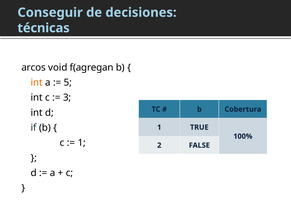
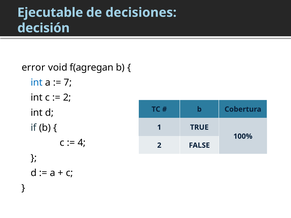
Conseguir: Conseguir -> Ejecutable (50, 13)
técnicas: técnicas -> decisión (44, 28)
arcos: arcos -> error (33, 68)
int colour: orange -> blue (37, 83)
5: 5 -> 7 (68, 83)
3: 3 -> 2 (67, 98)
1: 1 -> 4 (82, 143)
